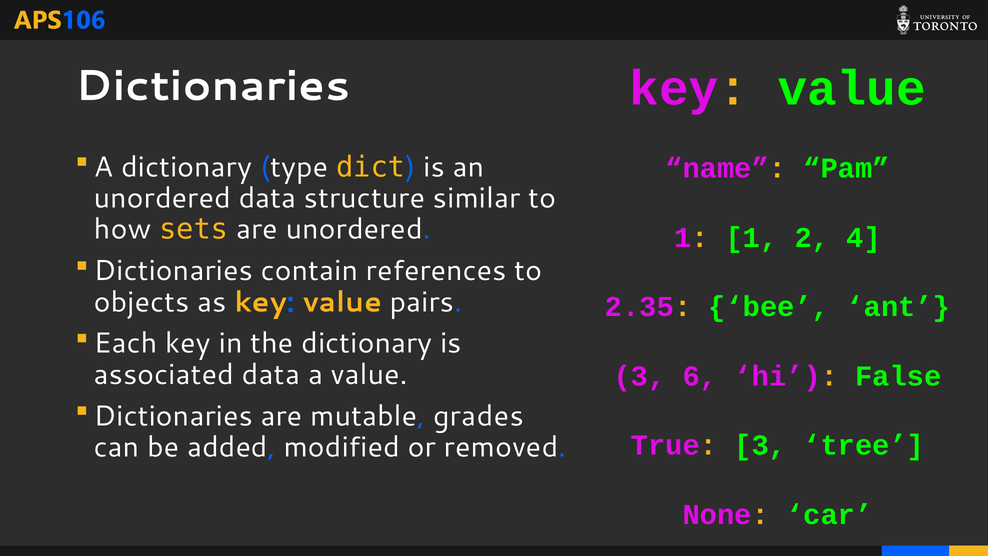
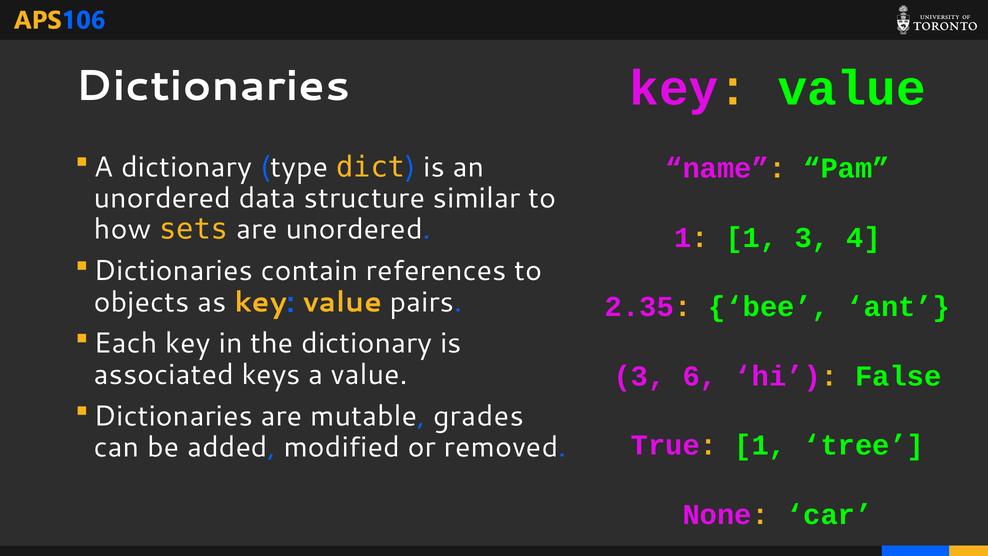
1 2: 2 -> 3 (812, 238)
associated data: data -> keys (271, 374)
True 3: 3 -> 1 (760, 445)
